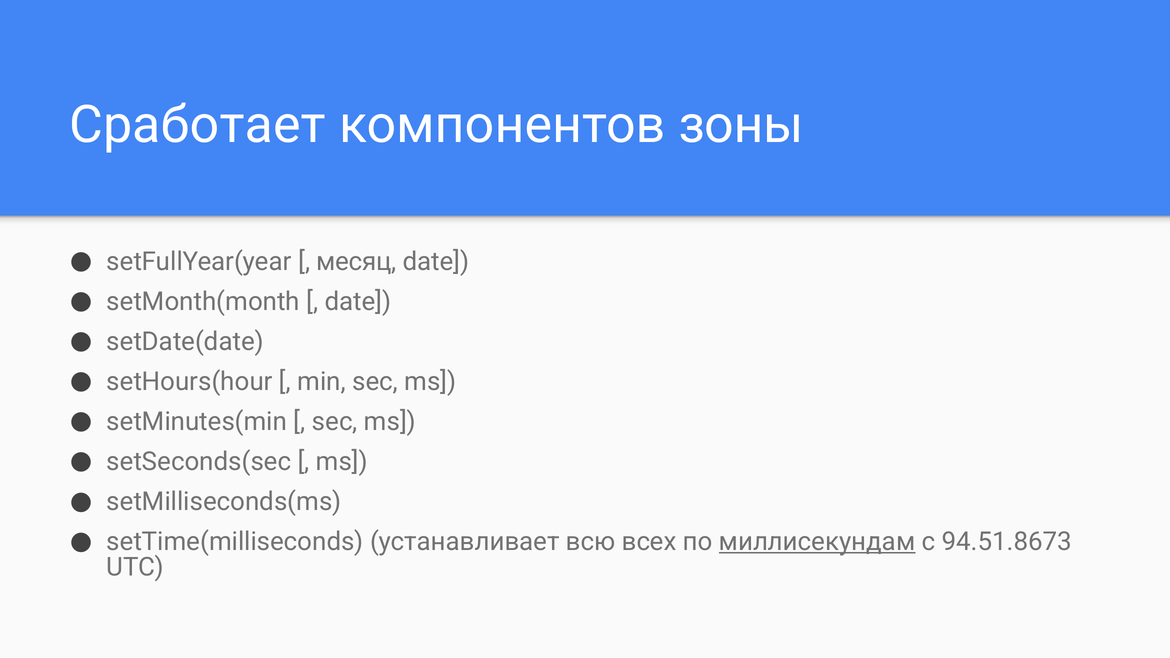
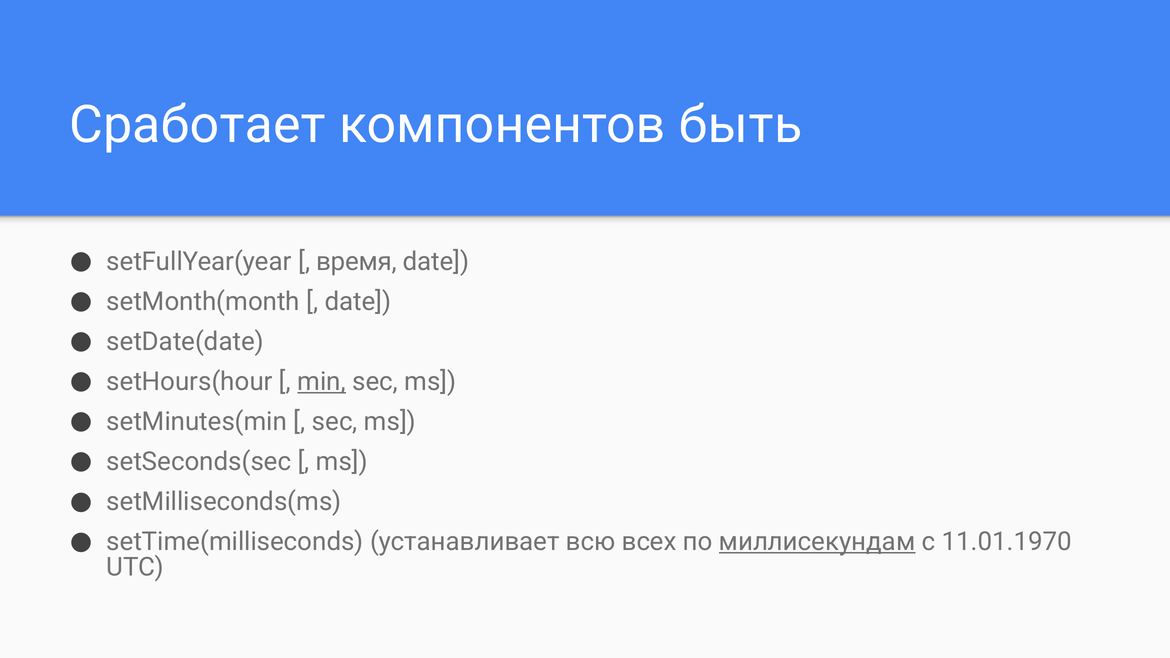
зоны: зоны -> быть (741, 125)
месяц: месяц -> время (356, 262)
min underline: none -> present (322, 382)
94.51.8673: 94.51.8673 -> 11.01.1970 (1007, 542)
